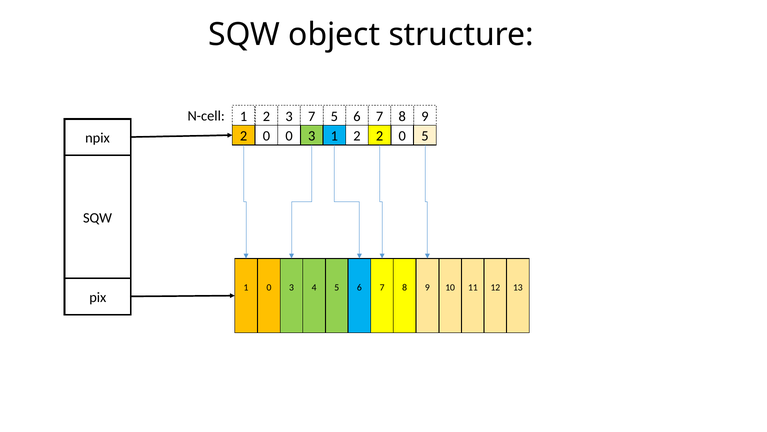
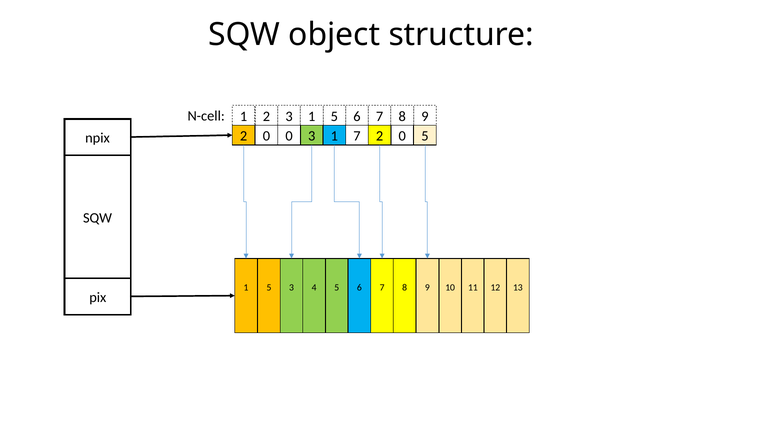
2 3 7: 7 -> 1 (312, 116)
3 1 2: 2 -> 7 (357, 136)
0: 0 -> 5 (269, 287)
